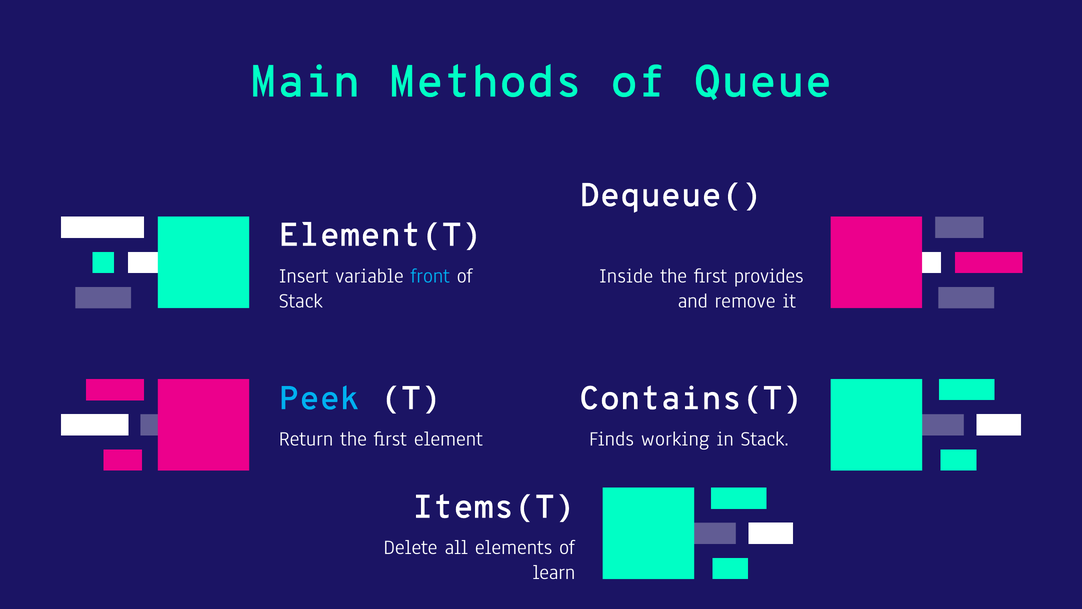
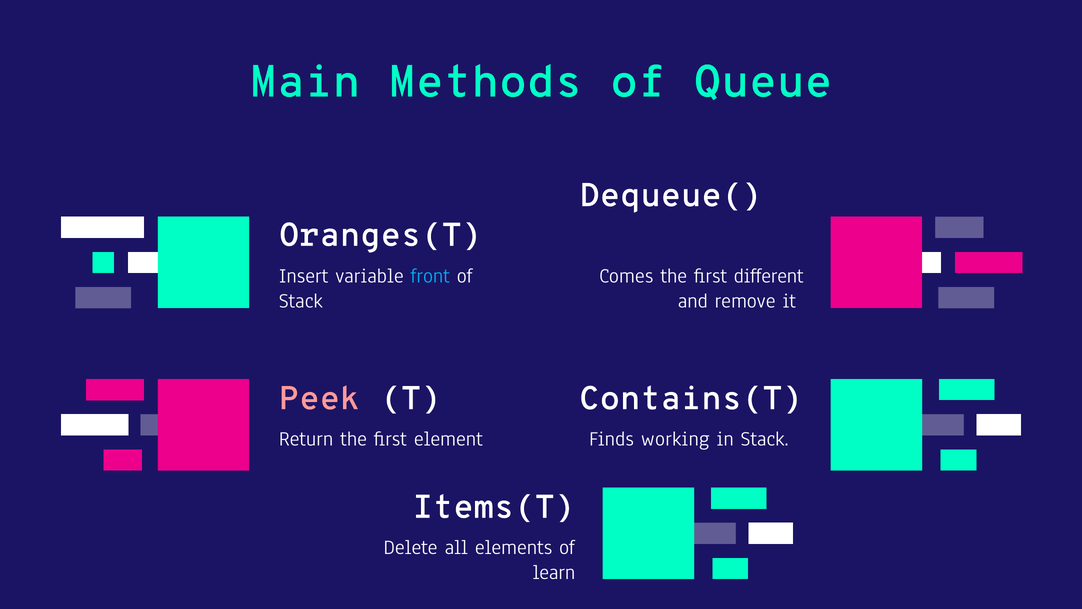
Element(T: Element(T -> Oranges(T (381, 235)
Inside: Inside -> Comes (626, 275)
provides: provides -> different (769, 275)
Peek colour: light blue -> pink (320, 398)
